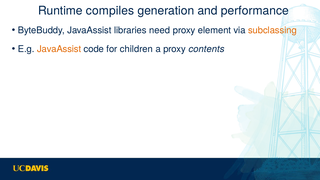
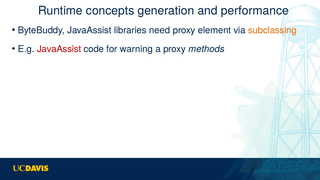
compiles: compiles -> concepts (110, 11)
JavaAssist colour: orange -> red (59, 49)
children: children -> warning (136, 49)
contents: contents -> methods (207, 49)
